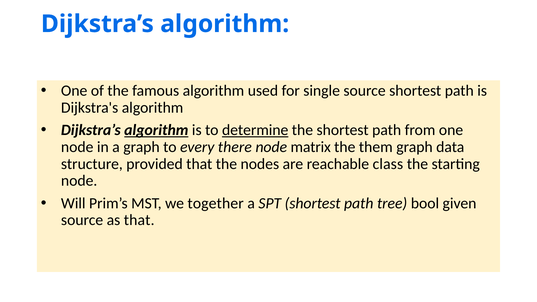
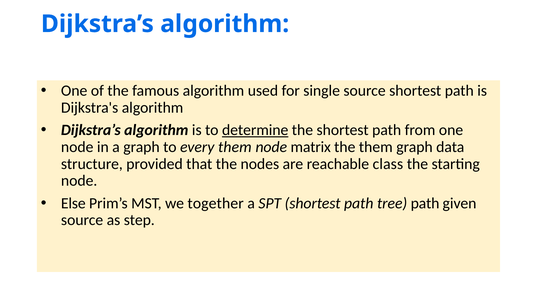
algorithm underline: present -> none (156, 130)
every there: there -> them (235, 147)
Will: Will -> Else (73, 203)
tree bool: bool -> path (425, 203)
as that: that -> step (139, 220)
